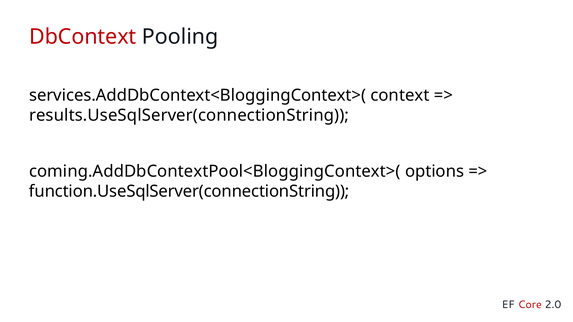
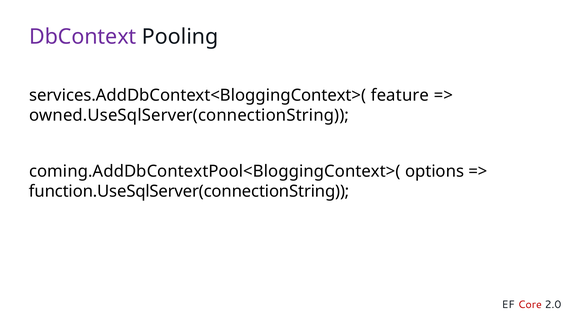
DbContext colour: red -> purple (83, 37)
context: context -> feature (400, 95)
results.UseSqlServer(connectionString: results.UseSqlServer(connectionString -> owned.UseSqlServer(connectionString (189, 115)
